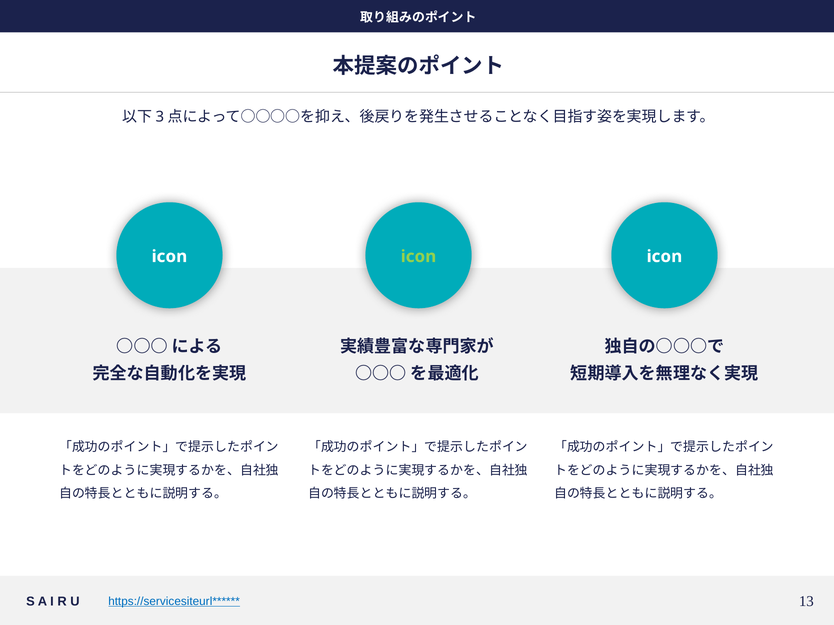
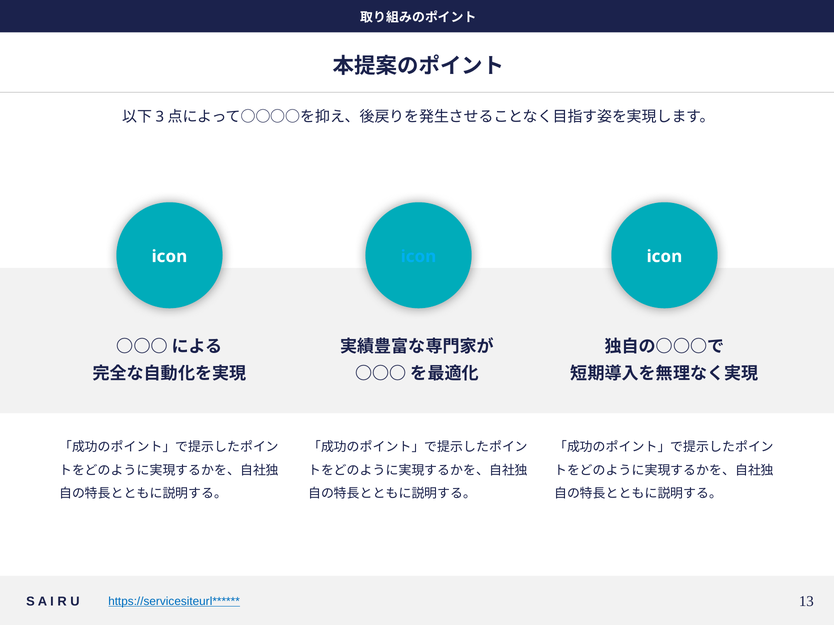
icon colour: light green -> light blue (418, 257)
